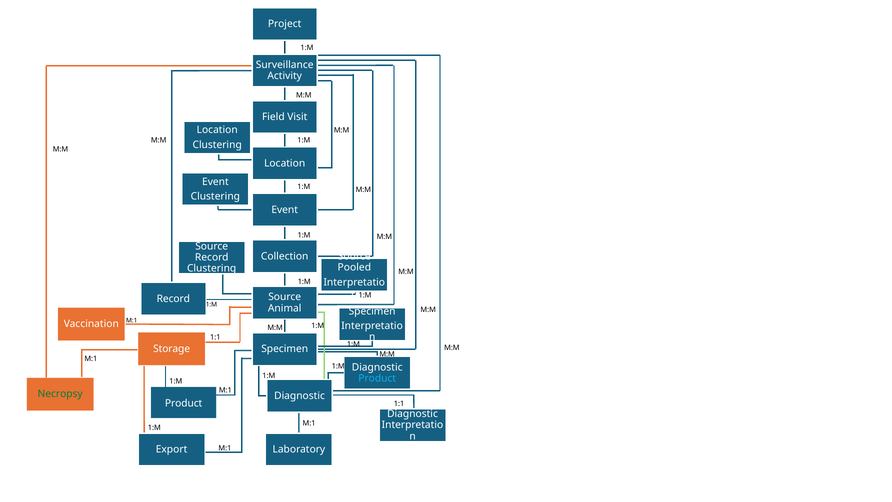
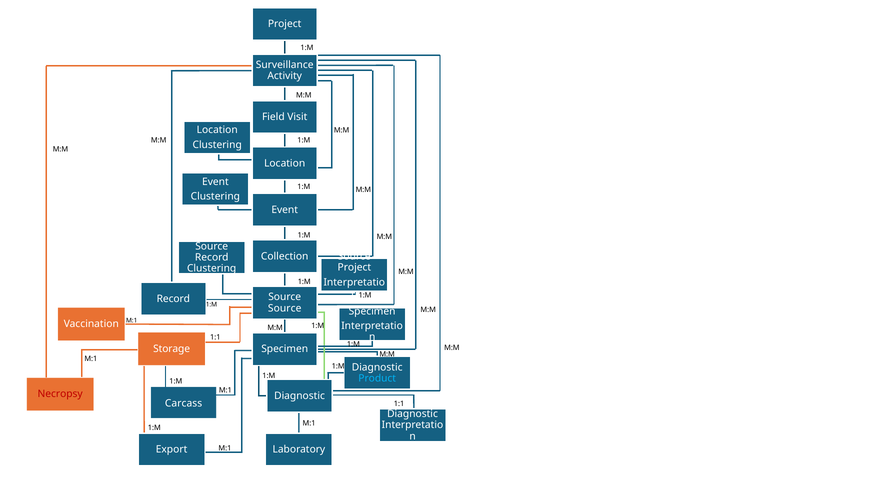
Pooled: Pooled -> Project (354, 267)
Animal: Animal -> Source (285, 308)
Necropsy colour: green -> red (60, 394)
Product: Product -> Carcass (184, 403)
